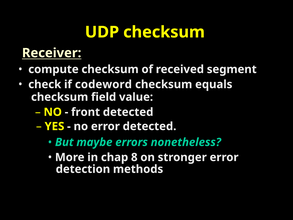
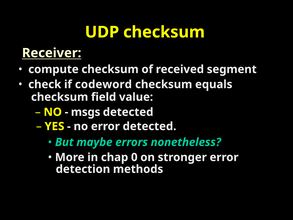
front: front -> msgs (86, 112)
8: 8 -> 0 (134, 157)
